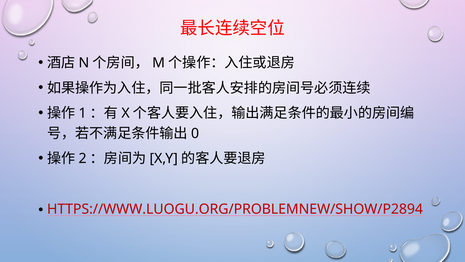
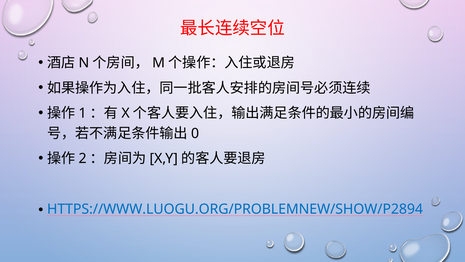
HTTPS://WWW.LUOGU.ORG/PROBLEMNEW/SHOW/P2894 colour: red -> blue (235, 209)
